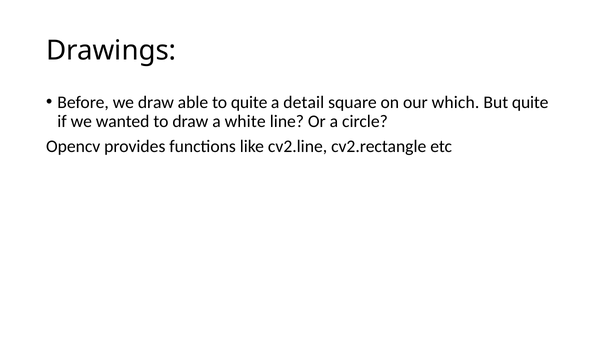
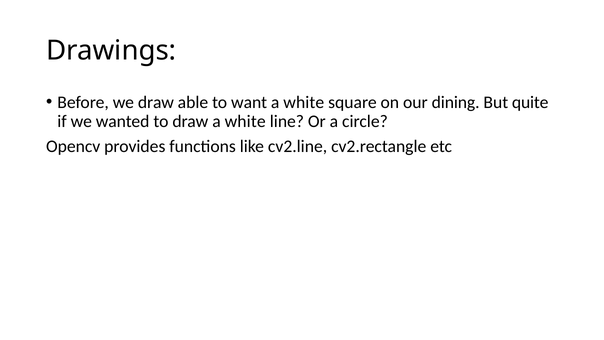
to quite: quite -> want (249, 102)
detail: detail -> white (304, 102)
which: which -> dining (456, 102)
